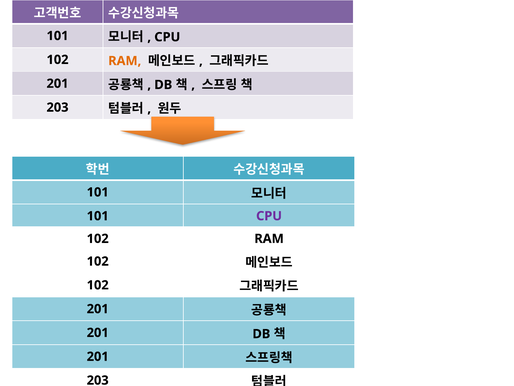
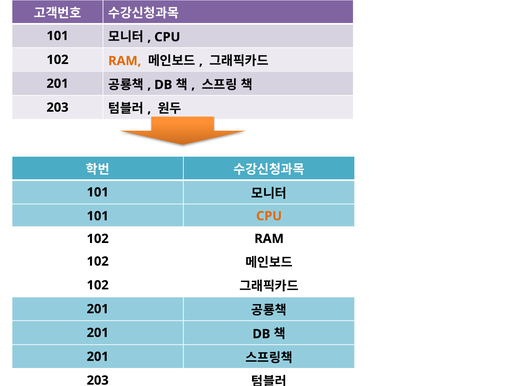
CPU colour: purple -> orange (269, 216)
